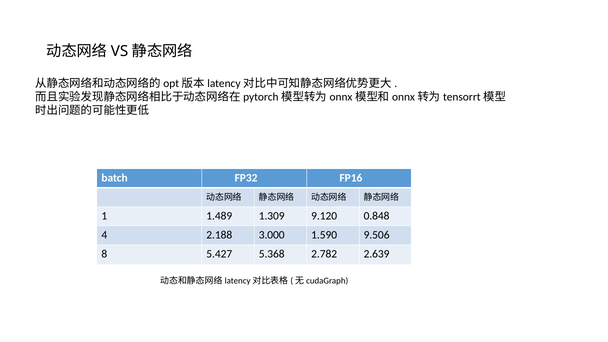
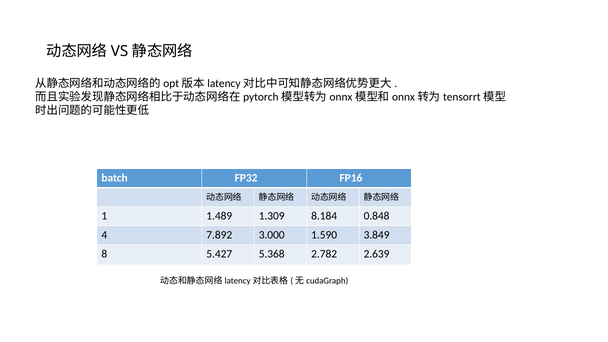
9.120: 9.120 -> 8.184 (324, 216)
2.188: 2.188 -> 7.892 (219, 235)
9.506: 9.506 -> 3.849 (377, 235)
